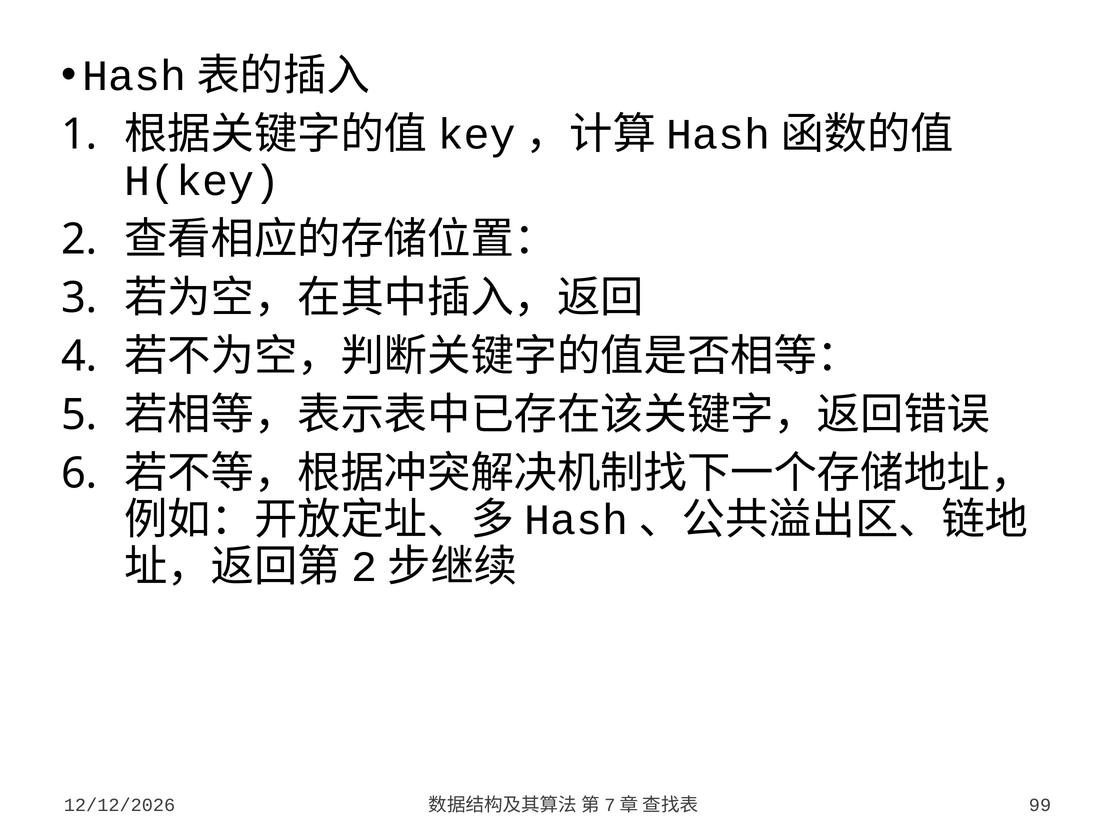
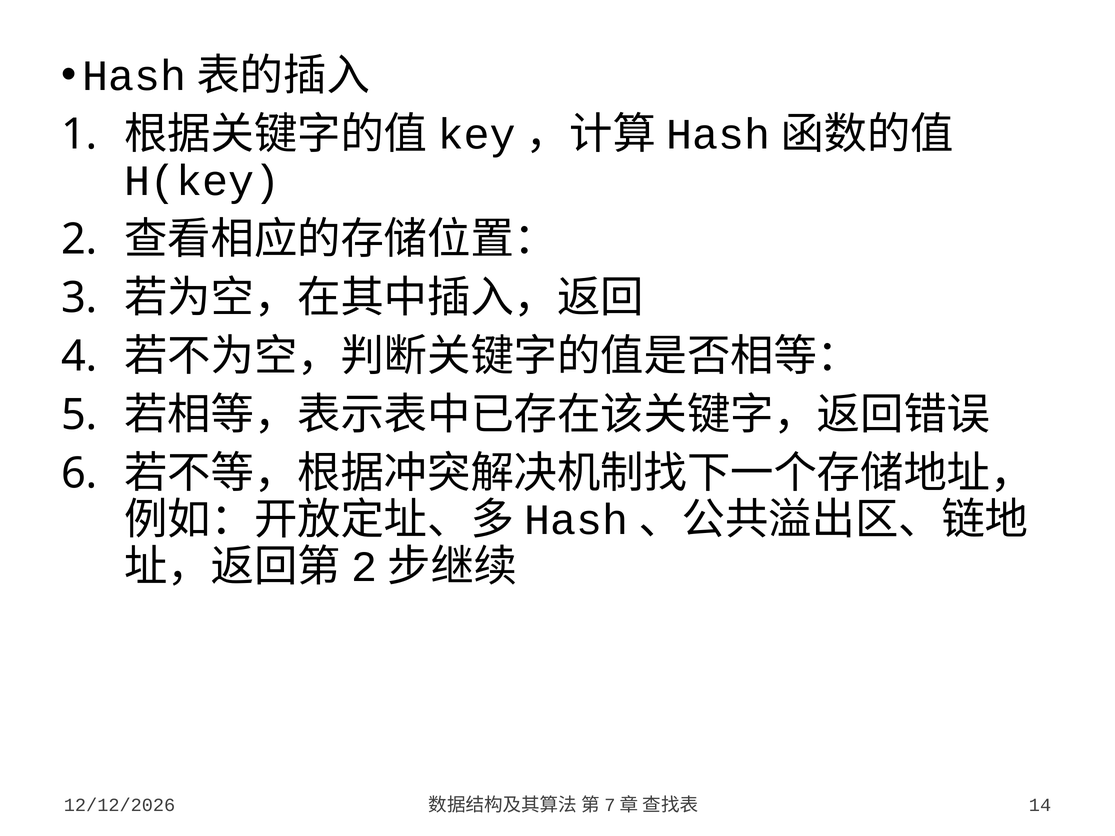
99: 99 -> 14 (1040, 805)
